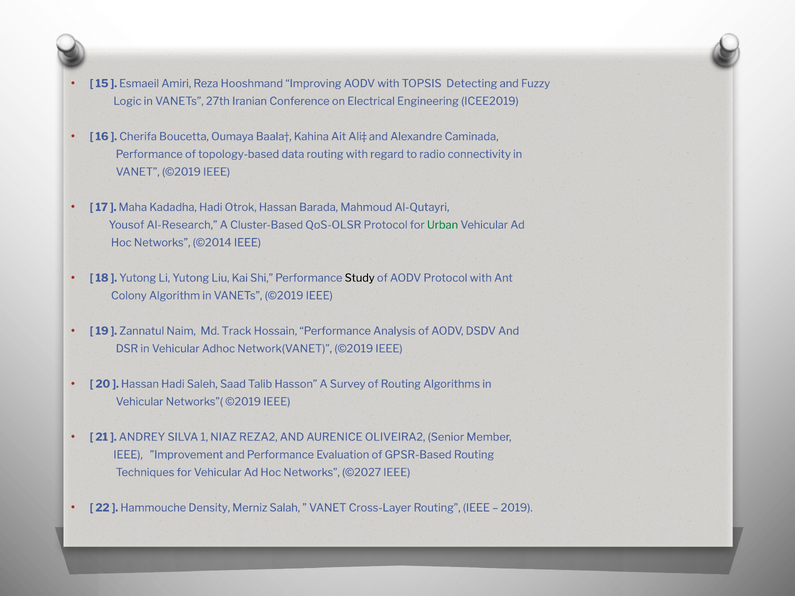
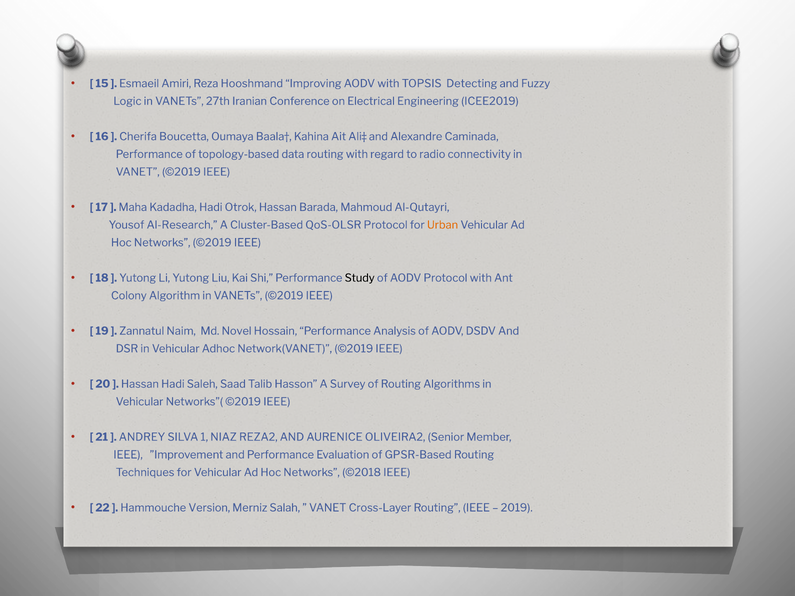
Urban colour: green -> orange (442, 225)
Networks ©2014: ©2014 -> ©2019 (212, 243)
Track: Track -> Novel (237, 331)
©2027: ©2027 -> ©2018 (362, 473)
Density: Density -> Version (209, 508)
